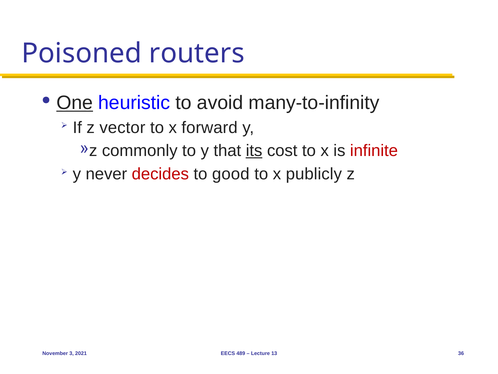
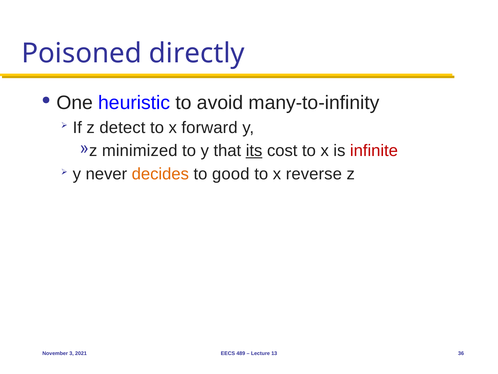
routers: routers -> directly (197, 53)
One underline: present -> none (75, 103)
vector: vector -> detect (122, 127)
commonly: commonly -> minimized (140, 151)
decides colour: red -> orange (160, 174)
publicly: publicly -> reverse (314, 174)
